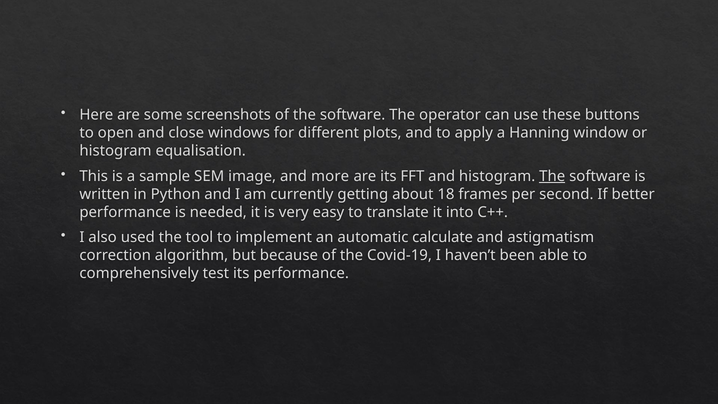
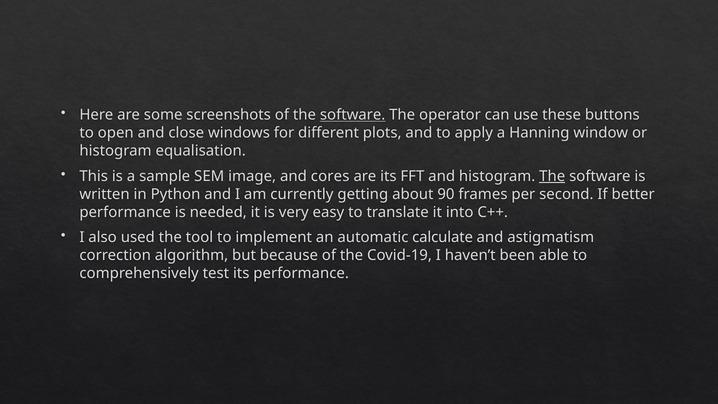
software underline: none -> present (353, 115)
more: more -> cores (330, 176)
18: 18 -> 90 (446, 194)
